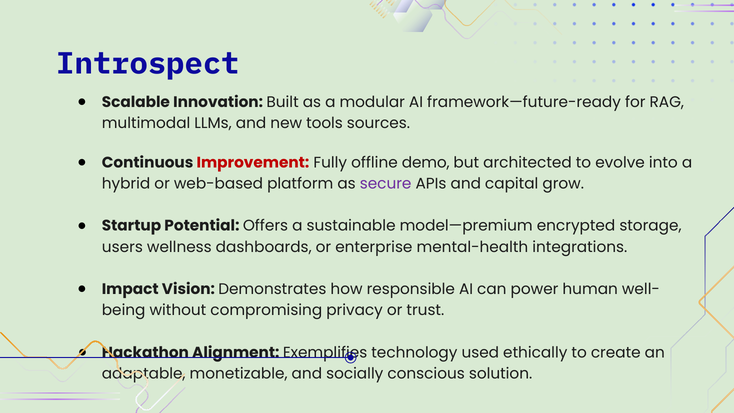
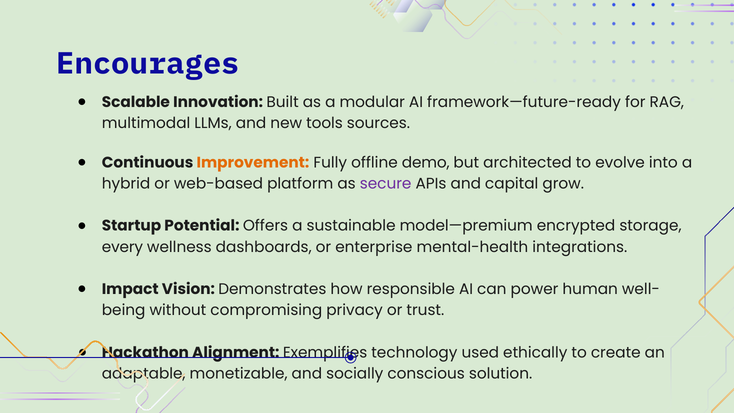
Introspect: Introspect -> Encourages (148, 64)
Improvement colour: red -> orange (253, 163)
users: users -> every (122, 247)
